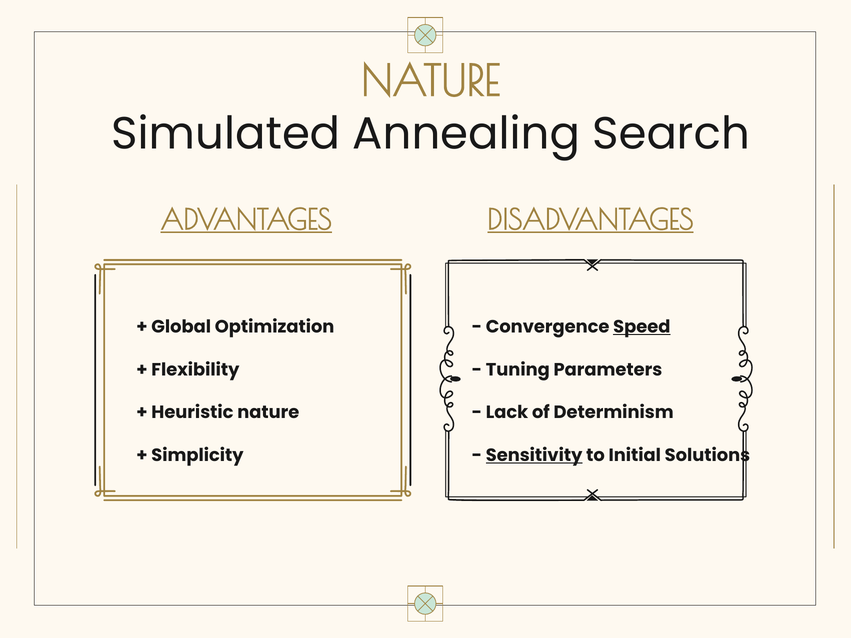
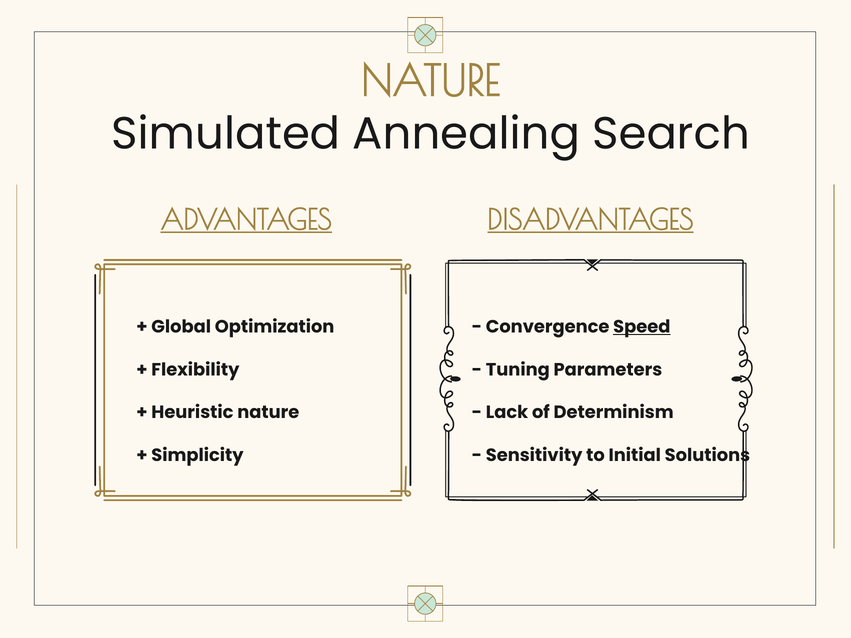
Sensitivity underline: present -> none (534, 456)
